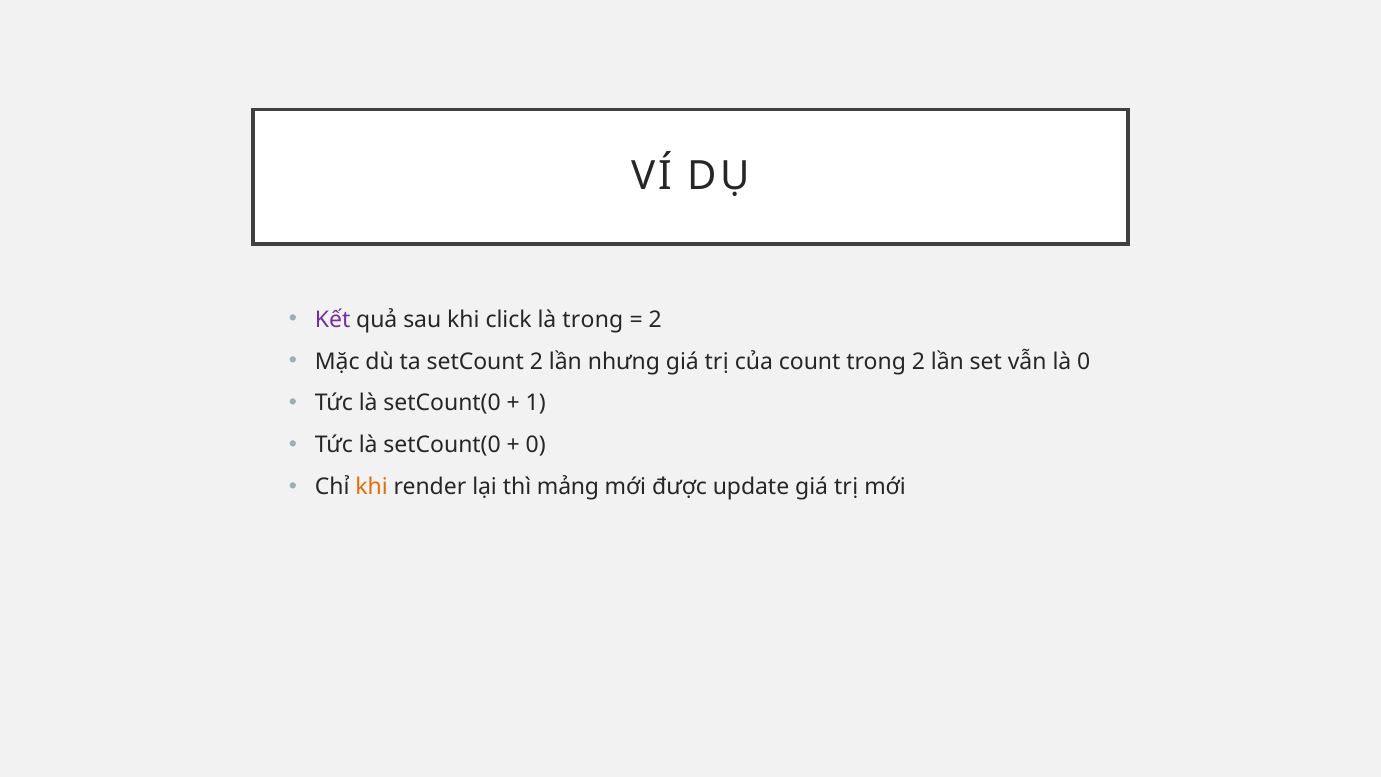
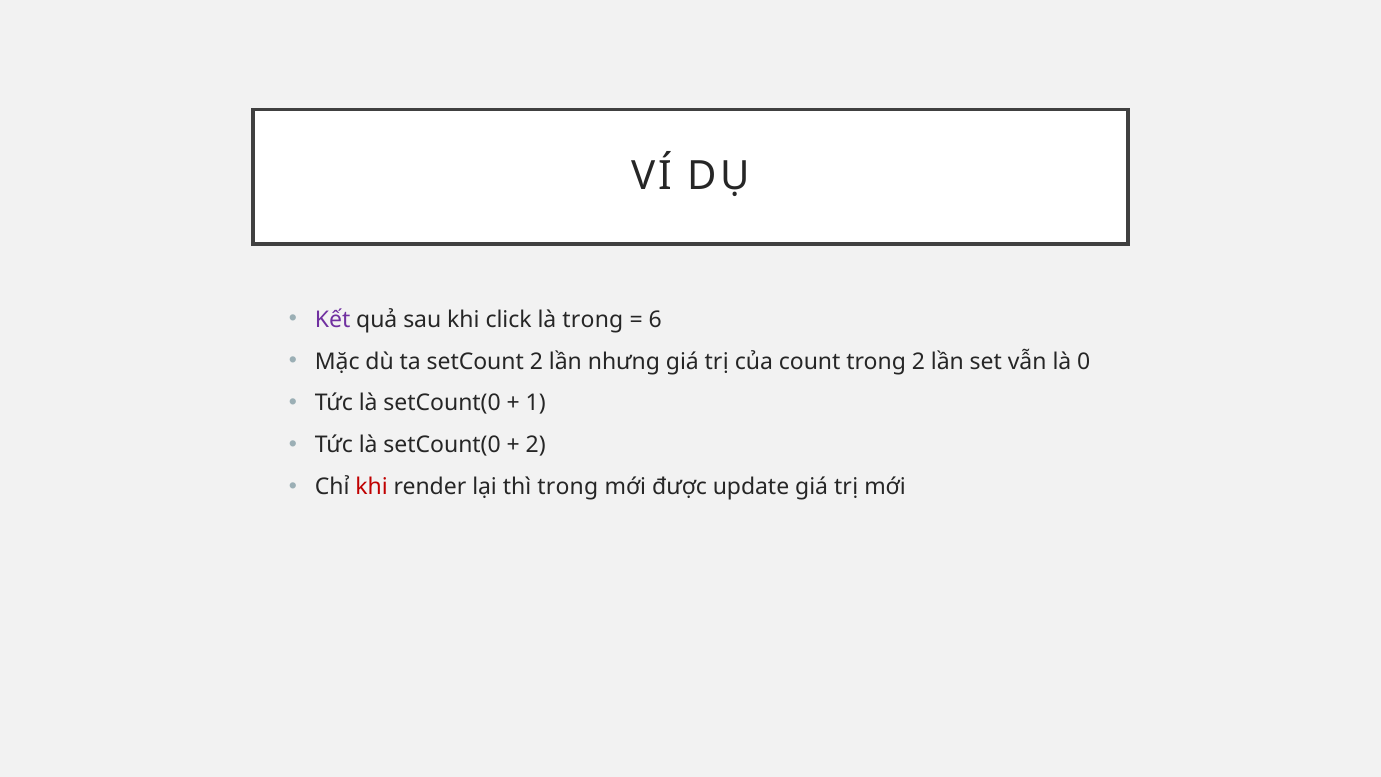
2: 2 -> 6 (655, 319)
0: 0 -> 2 (536, 445)
khi colour: orange -> red (372, 487)
thì mảng: mảng -> trong (568, 487)
